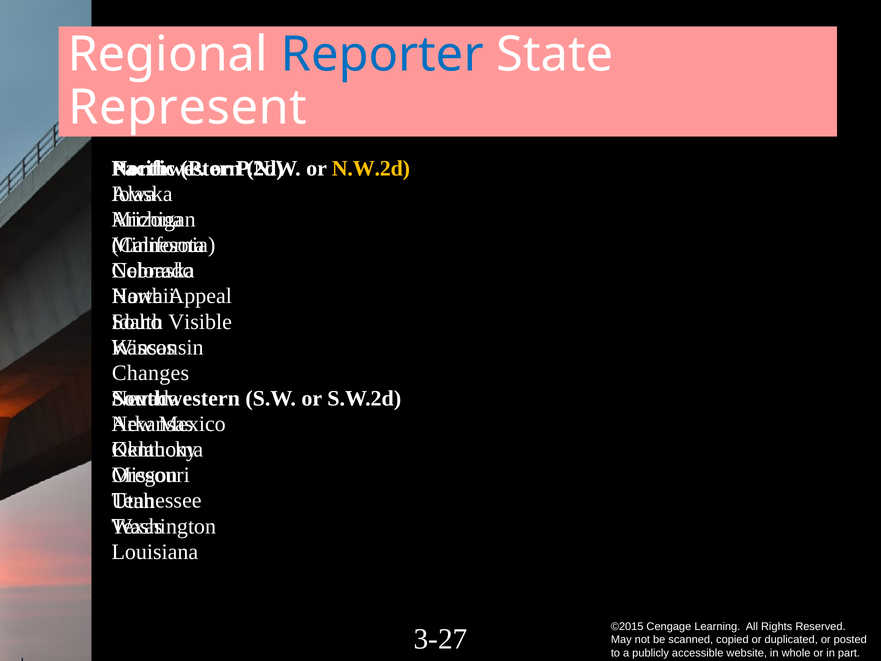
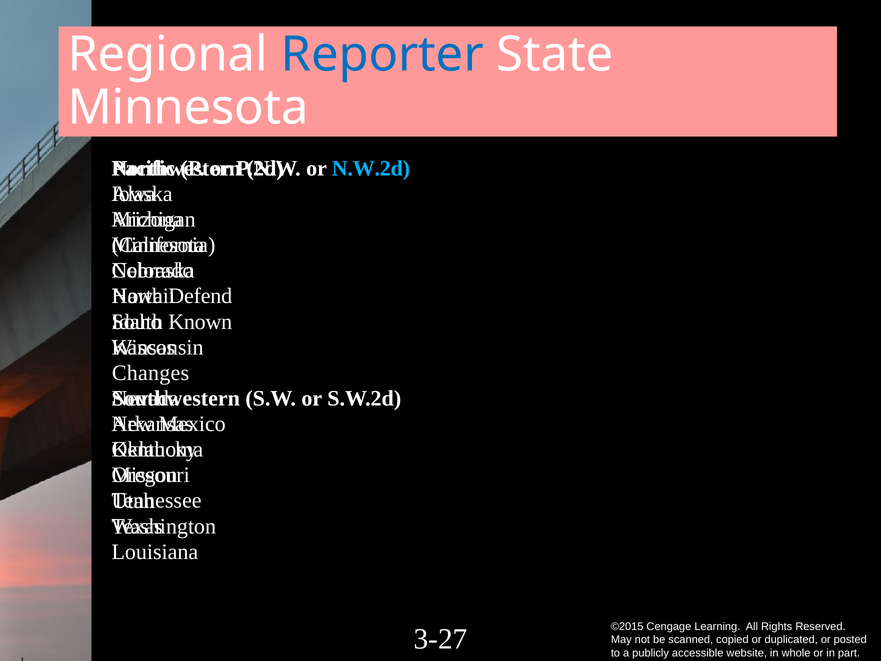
Represent: Represent -> Minnesota (188, 108)
N.W.2d colour: yellow -> light blue (371, 168)
Appeal: Appeal -> Defend (200, 296)
Visible: Visible -> Known (200, 322)
